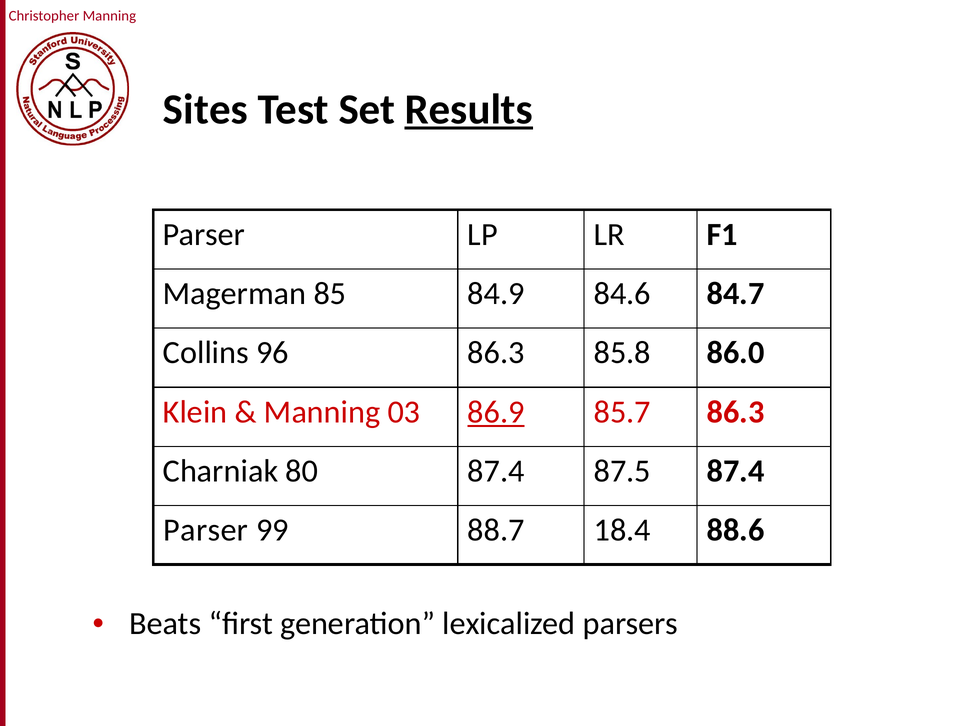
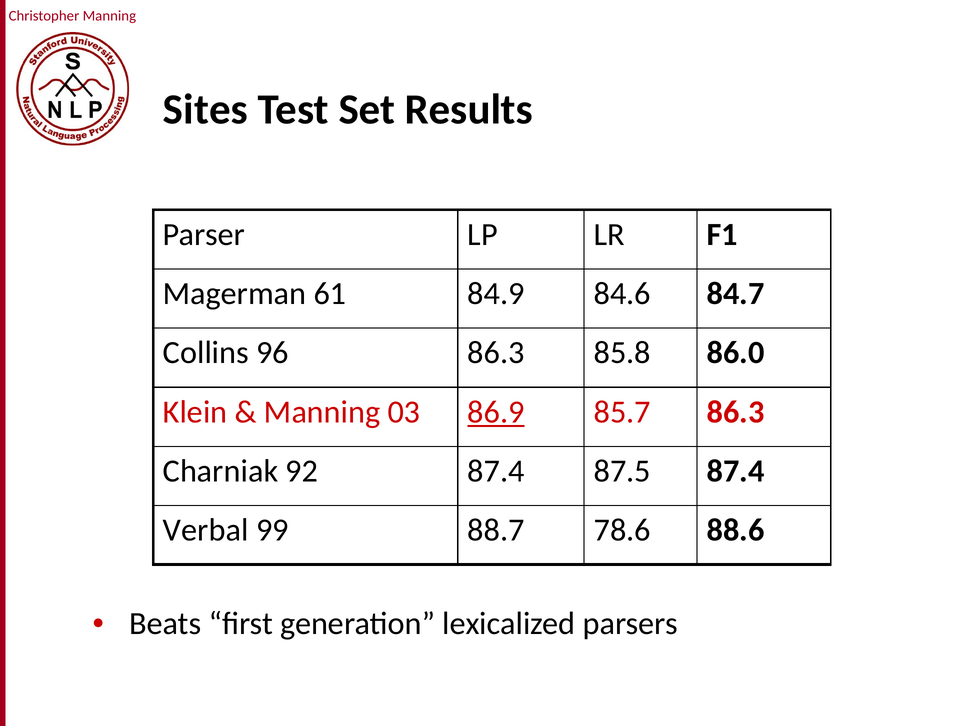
Results underline: present -> none (469, 109)
85: 85 -> 61 (330, 294)
80: 80 -> 92 (302, 471)
Parser: Parser -> Verbal (206, 530)
18.4: 18.4 -> 78.6 (622, 530)
